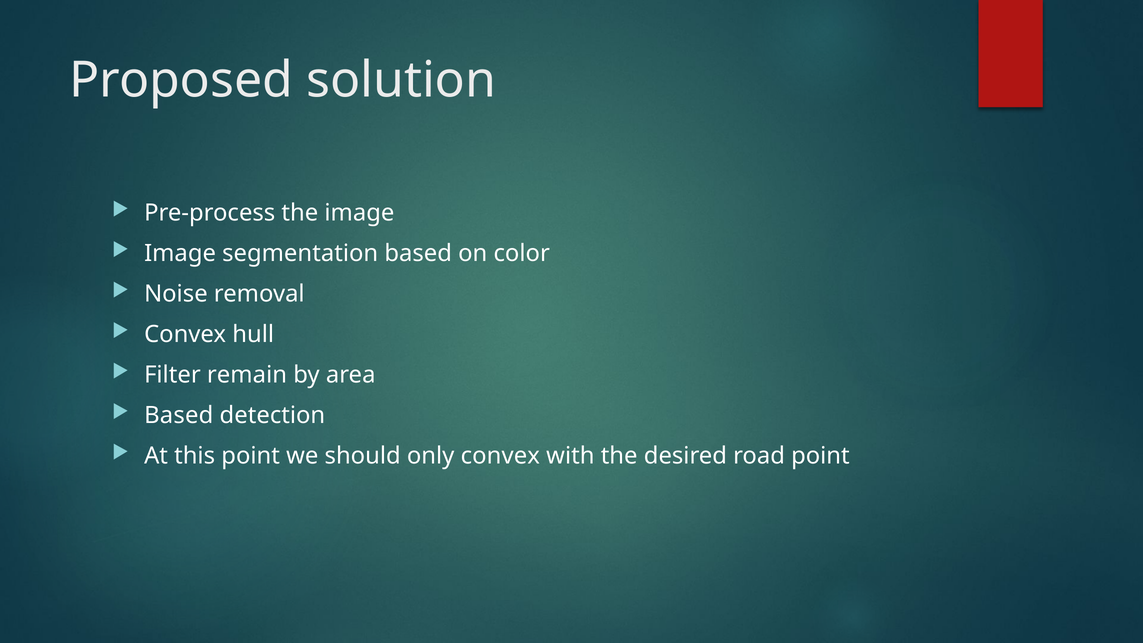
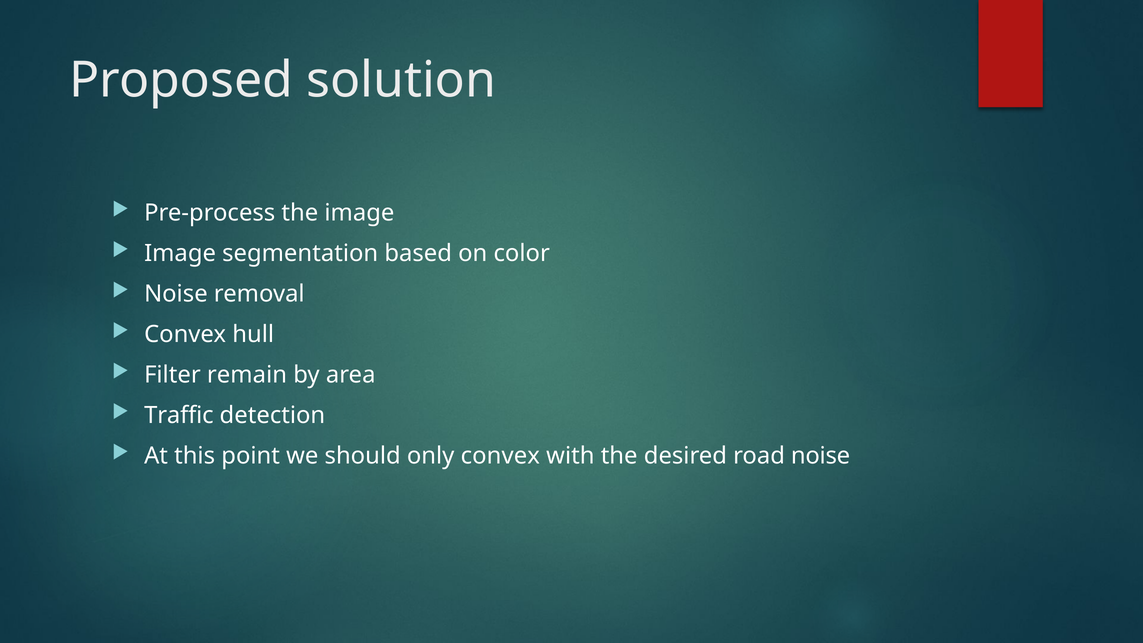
Based: Based -> Traffic (179, 415)
road point: point -> noise (821, 456)
